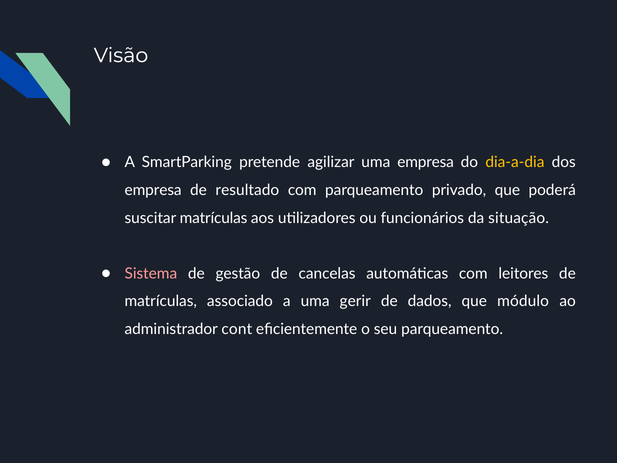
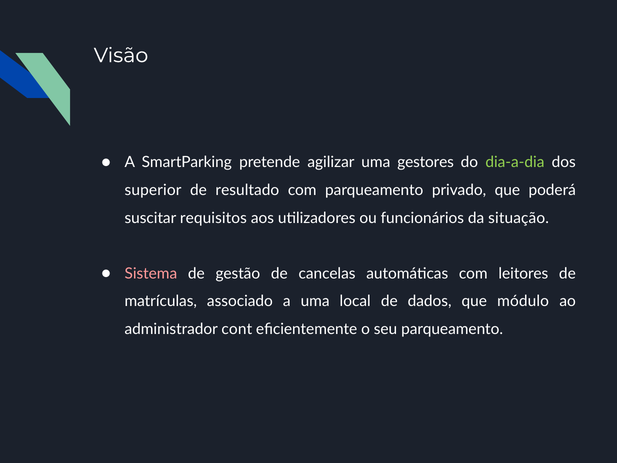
uma empresa: empresa -> gestores (426, 162)
dia-a-dia colour: yellow -> light green (515, 162)
empresa: empresa -> superior (153, 190)
suscitar matrículas: matrículas -> requisitos (213, 218)
gerir: gerir -> local (355, 301)
